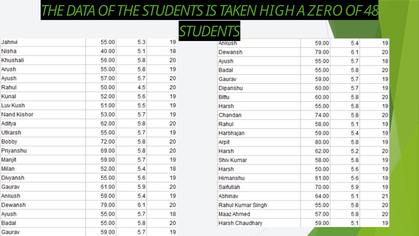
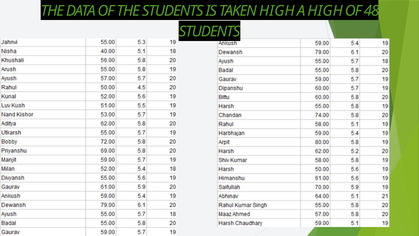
A ZERO: ZERO -> HIGH (325, 11)
